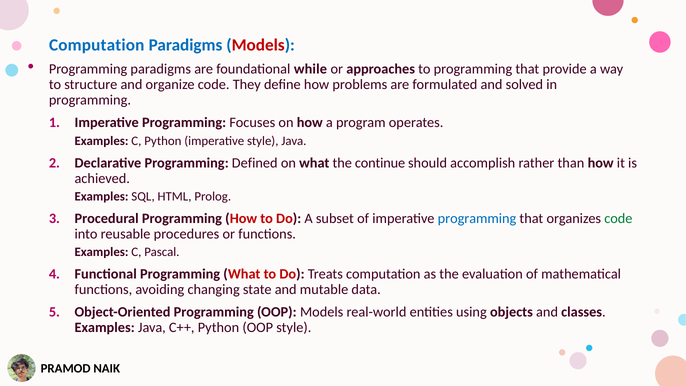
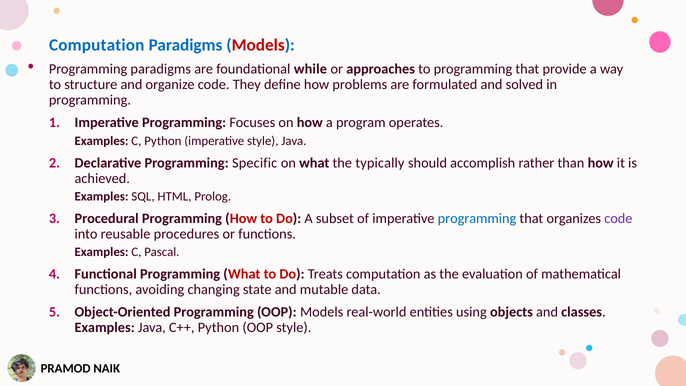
Defined: Defined -> Specific (255, 163)
continue: continue -> typically (380, 163)
code colour: green -> purple (618, 218)
